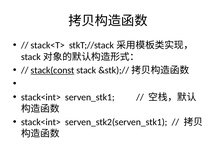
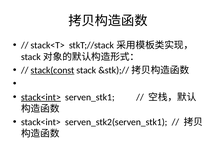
stack<int> underline: none -> present (41, 97)
